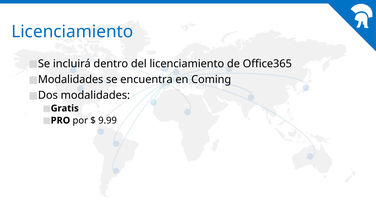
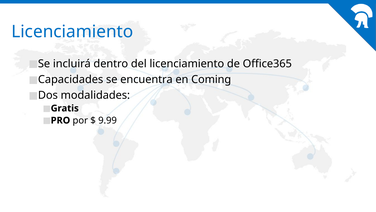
Modalidades: Modalidades -> Capacidades (71, 79)
